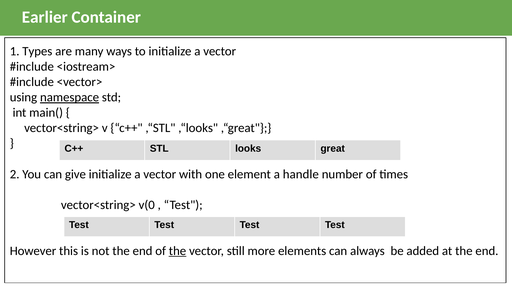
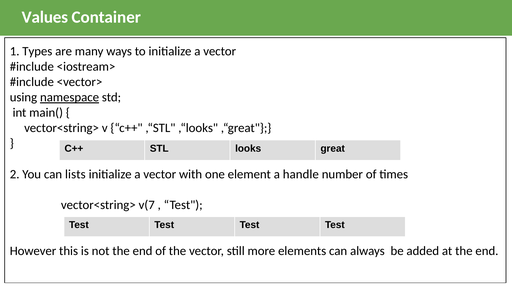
Earlier: Earlier -> Values (45, 17)
give: give -> lists (75, 174)
v(0: v(0 -> v(7 (147, 205)
the underline: present -> none (178, 251)
